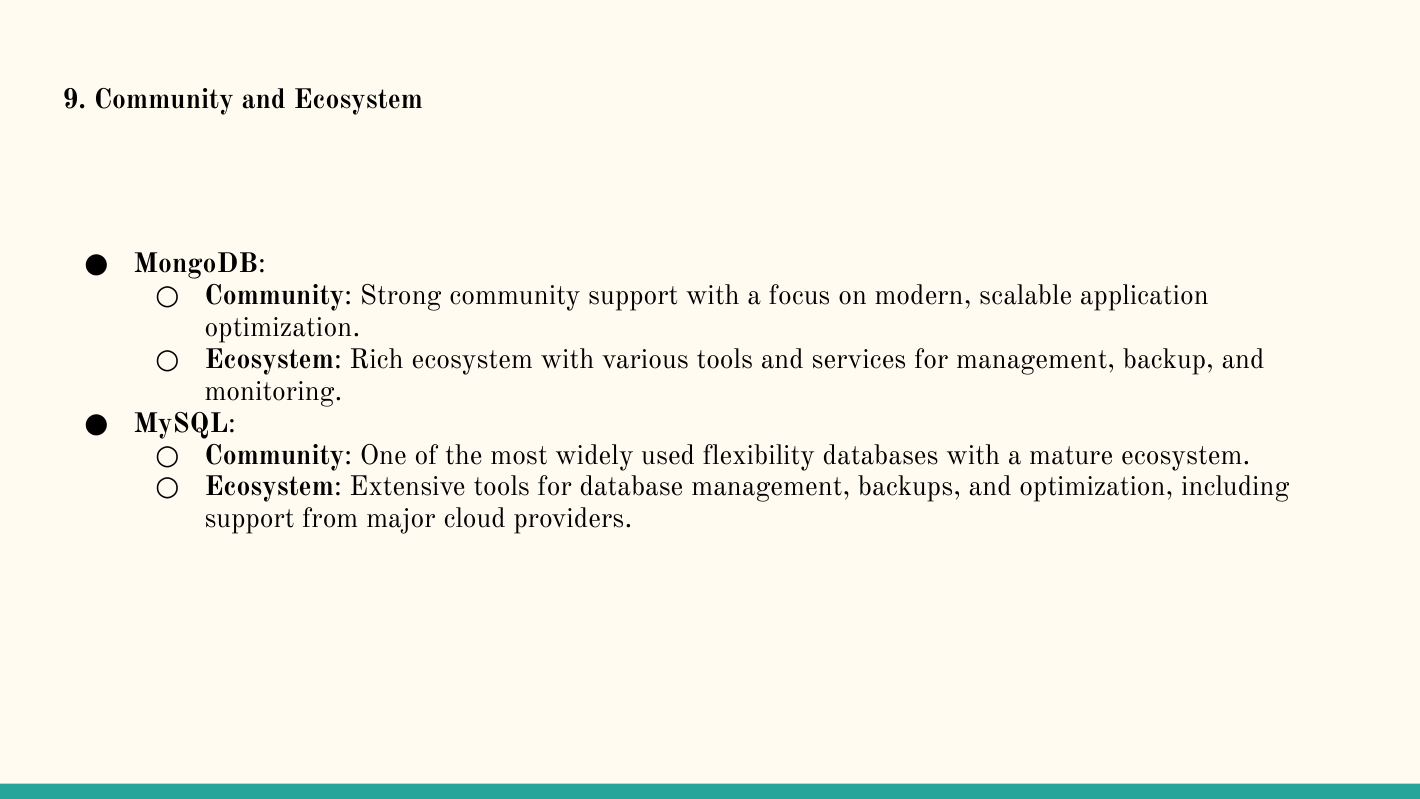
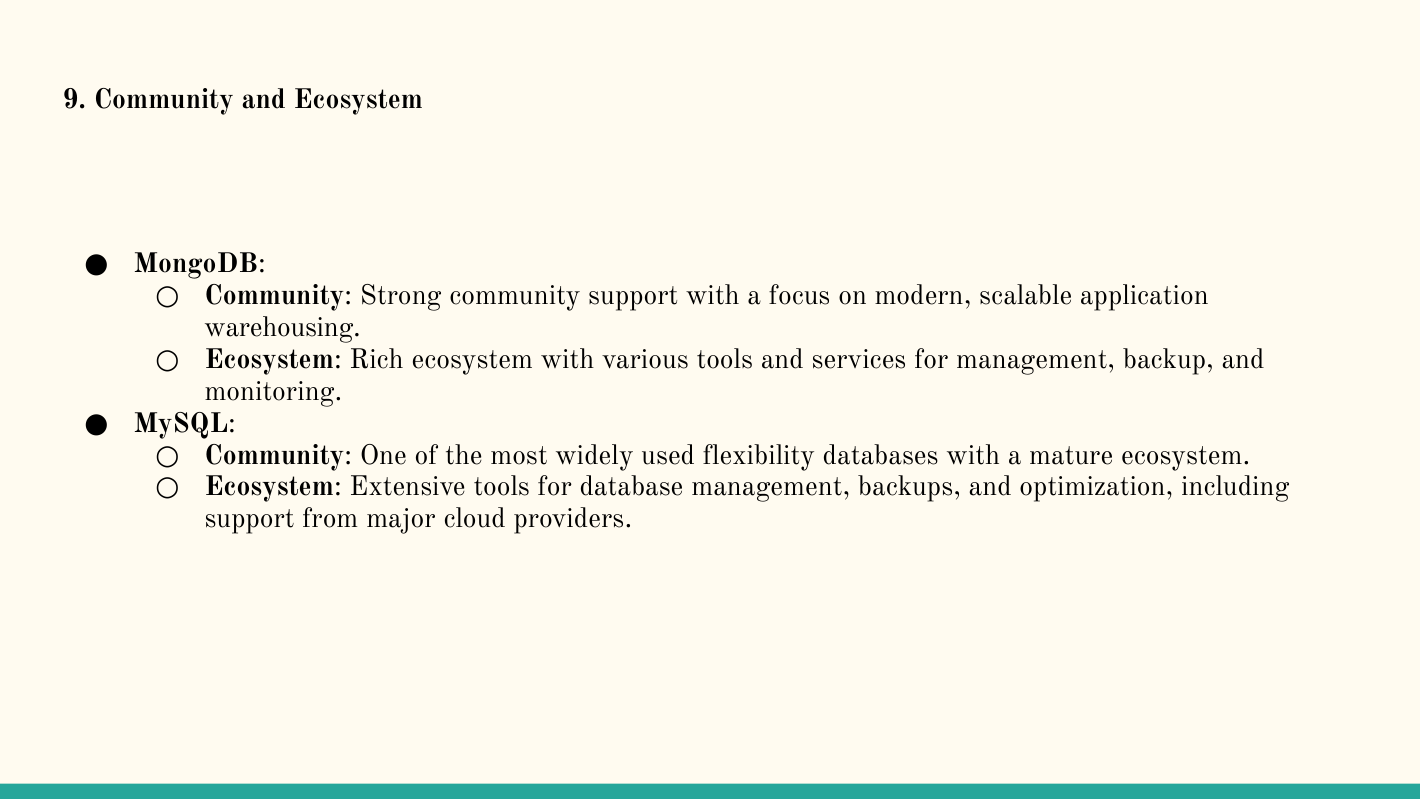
optimization: optimization -> warehousing (283, 327)
